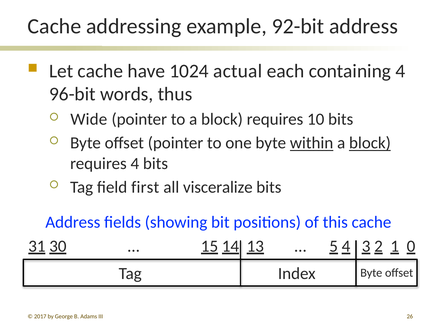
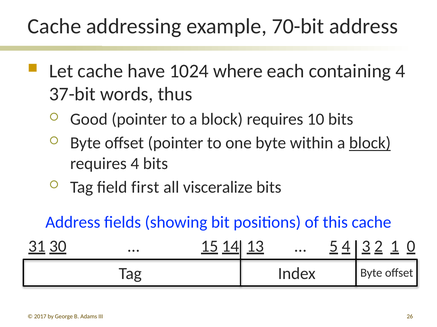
92-bit: 92-bit -> 70-bit (298, 26)
actual: actual -> where (238, 71)
96-bit: 96-bit -> 37-bit (72, 94)
Wide: Wide -> Good (89, 120)
within underline: present -> none (312, 143)
